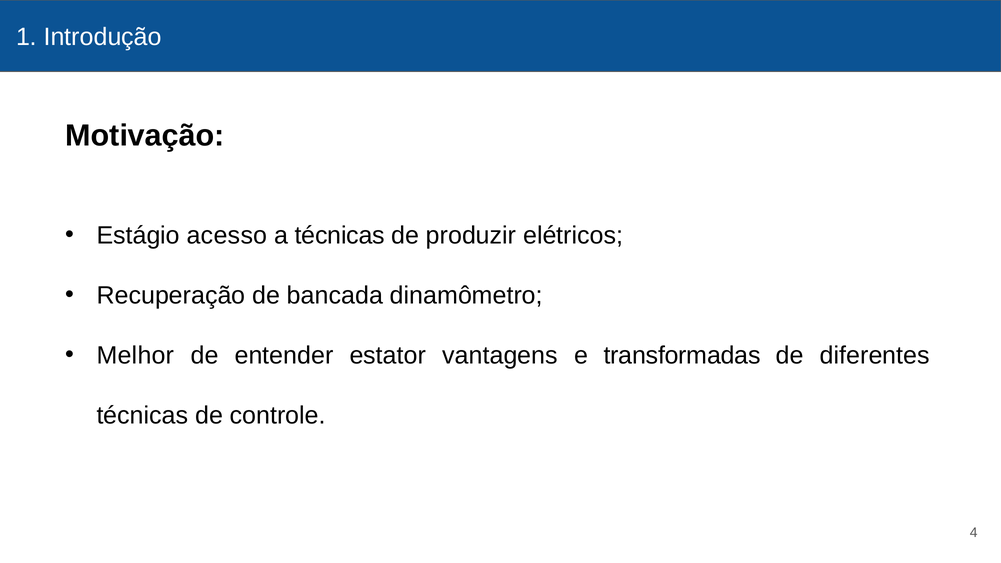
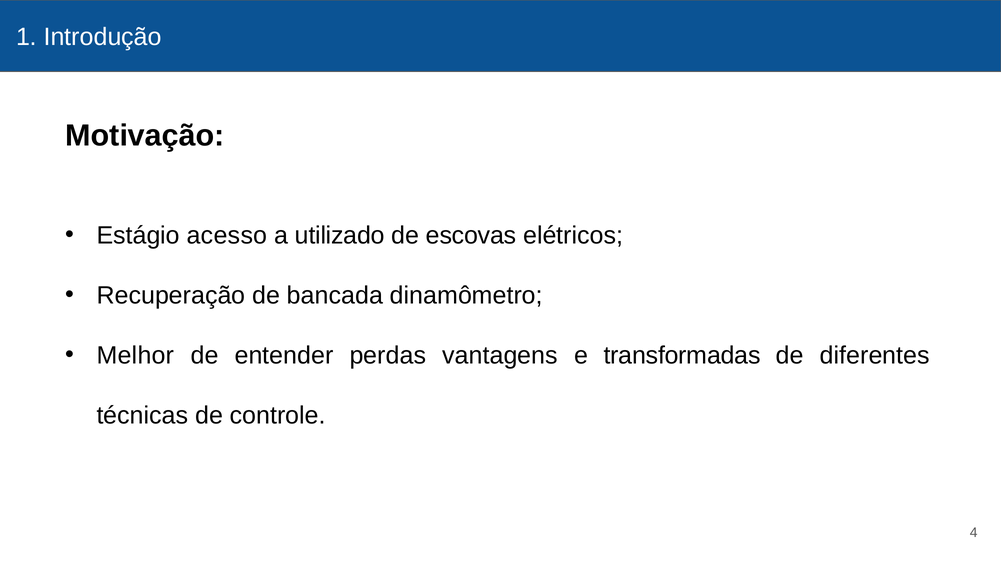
a técnicas: técnicas -> utilizado (340, 235)
produzir: produzir -> escovas (471, 235)
estator: estator -> perdas (388, 356)
